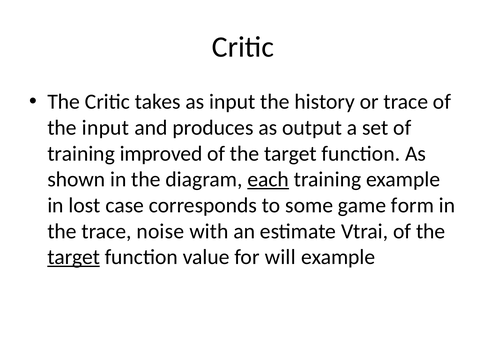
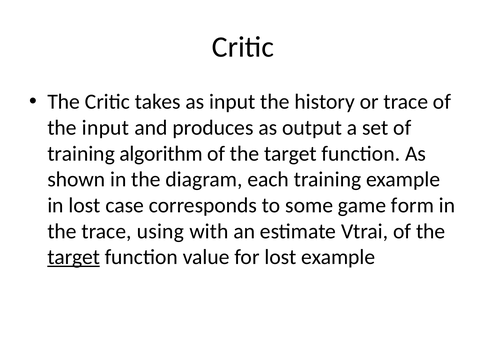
improved: improved -> algorithm (161, 154)
each underline: present -> none (268, 180)
noise: noise -> using (160, 232)
for will: will -> lost (280, 258)
